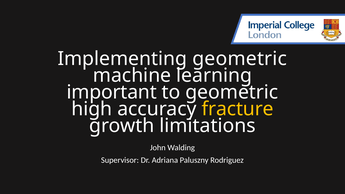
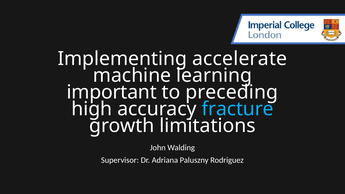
Implementing geometric: geometric -> accelerate (240, 59)
to geometric: geometric -> preceding (232, 92)
fracture colour: yellow -> light blue (238, 109)
